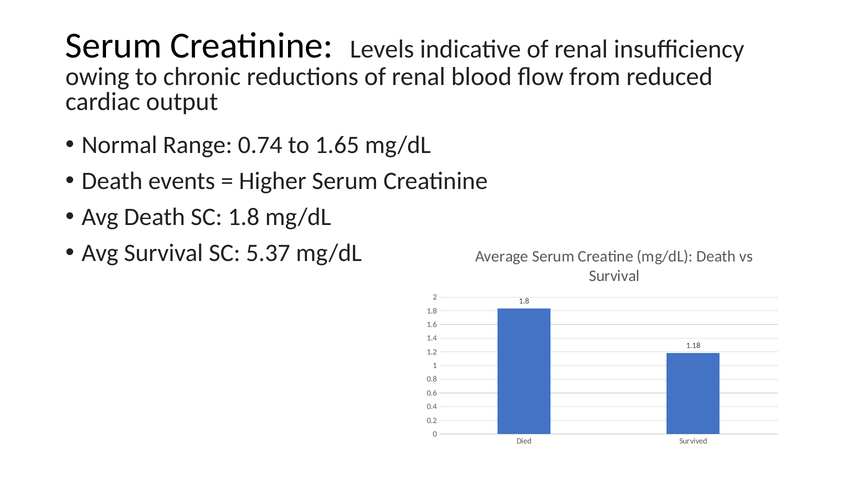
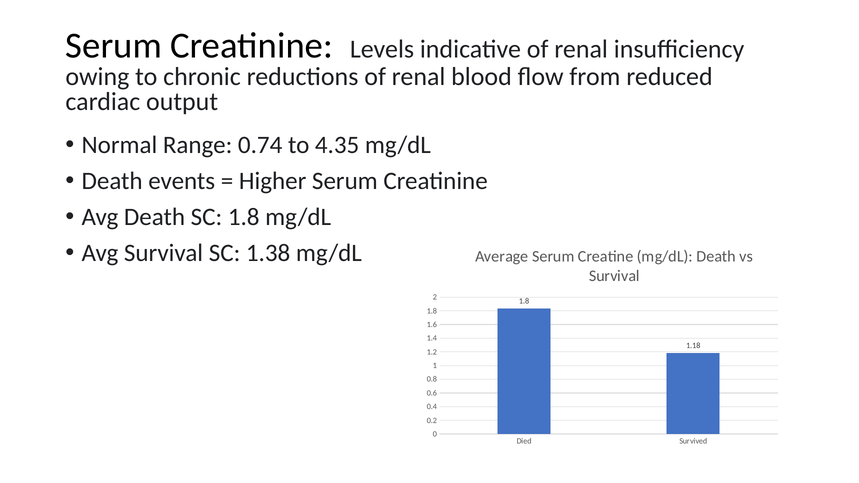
1.65: 1.65 -> 4.35 (337, 145)
5.37: 5.37 -> 1.38 (268, 253)
